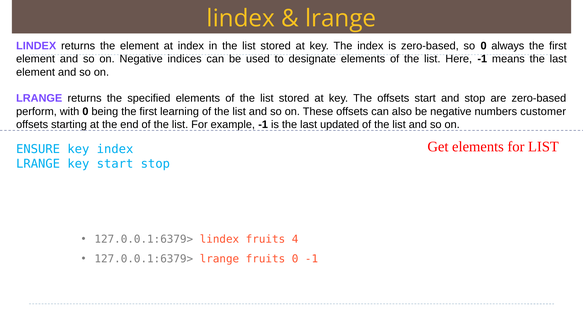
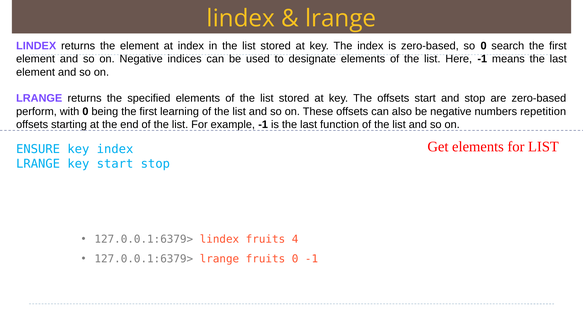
always: always -> search (508, 46)
customer: customer -> repetition (543, 111)
updated: updated -> function (340, 125)
